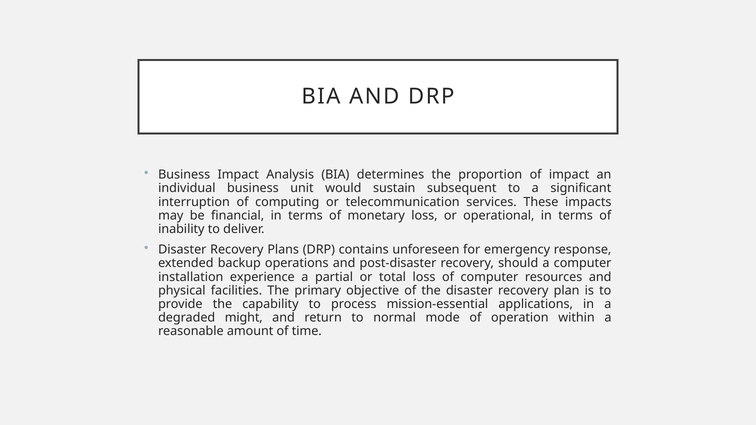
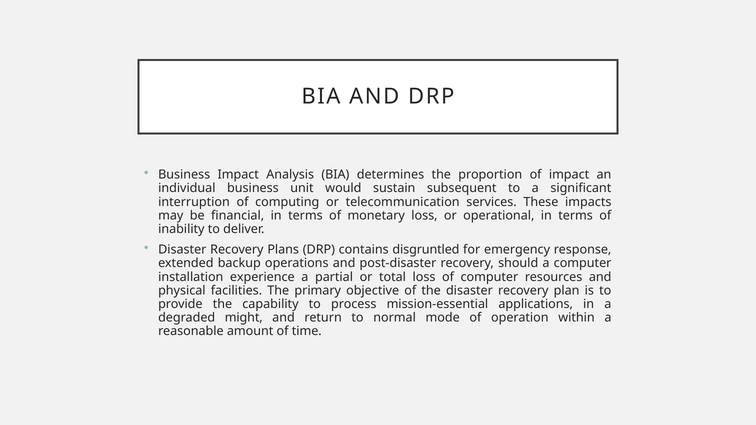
unforeseen: unforeseen -> disgruntled (426, 250)
